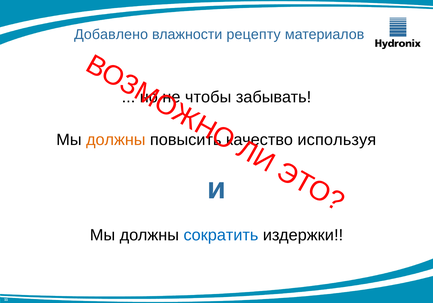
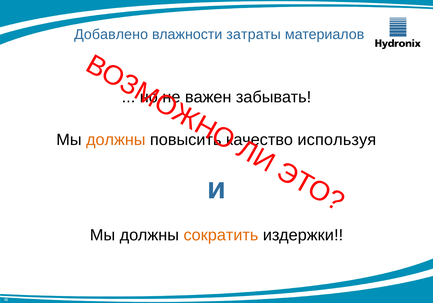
рецепту: рецепту -> затраты (254, 34)
чтобы: чтобы -> важен (208, 97)
сократить colour: blue -> orange (221, 235)
